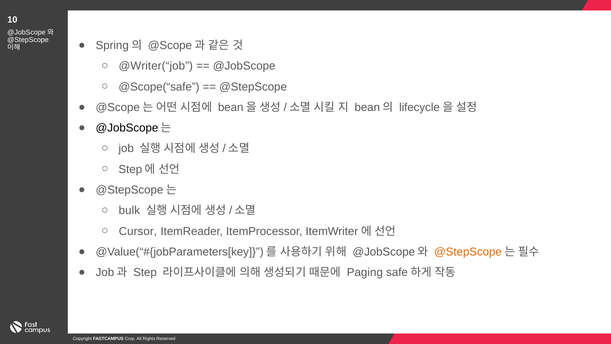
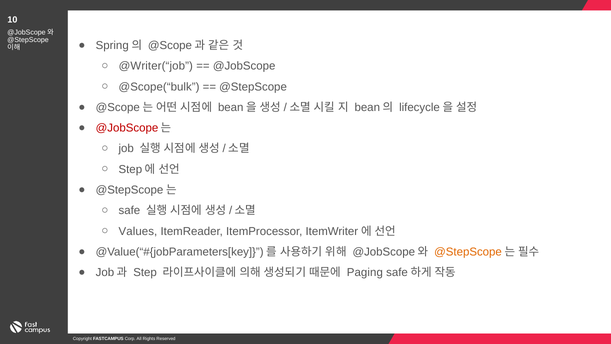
@Scope(“safe: @Scope(“safe -> @Scope(“bulk (159, 87)
@JobScope colour: black -> red (127, 128)
bulk: bulk -> safe (129, 210)
Cursor: Cursor -> Values (138, 231)
